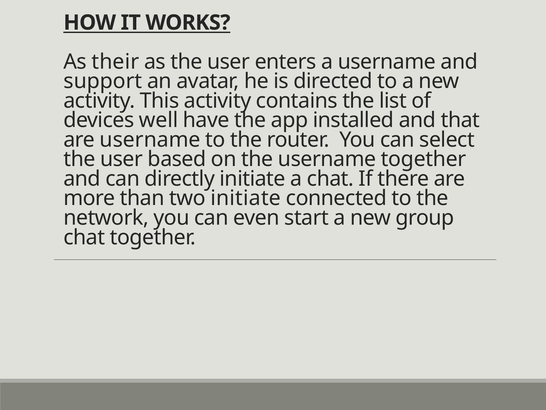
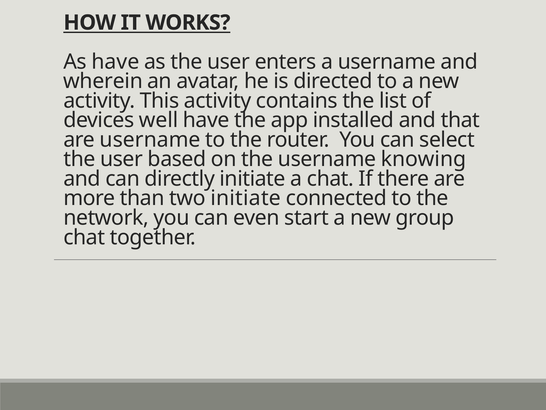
As their: their -> have (115, 62)
support: support -> wherein (103, 81)
username together: together -> knowing (424, 159)
